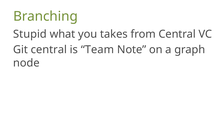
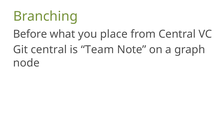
Stupid: Stupid -> Before (30, 34)
takes: takes -> place (114, 34)
